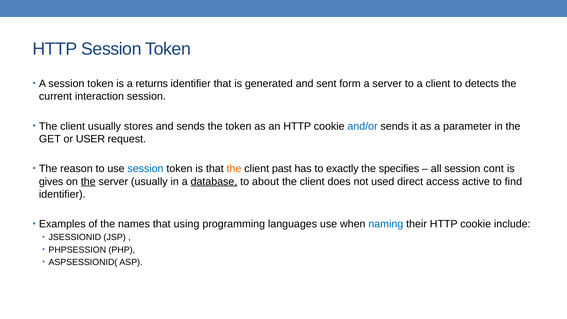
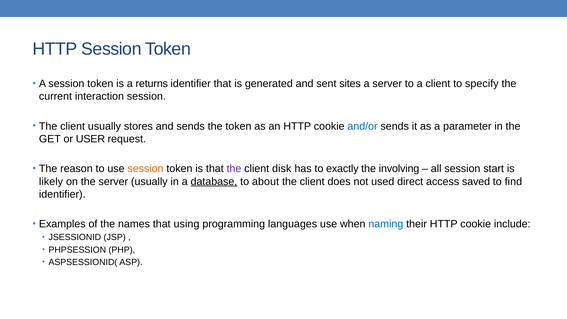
form: form -> sites (350, 84)
detects: detects -> specify (482, 84)
session colour: blue -> orange (145, 169)
the colour: orange -> purple (234, 169)
past: past -> disk (282, 169)
specifies: specifies -> involving (399, 169)
cont: cont -> start (494, 169)
gives: gives -> likely (51, 181)
the underline: present -> none (88, 181)
active: active -> saved (476, 181)
